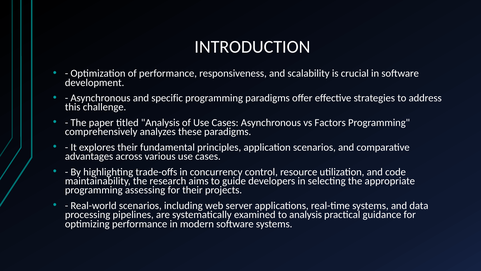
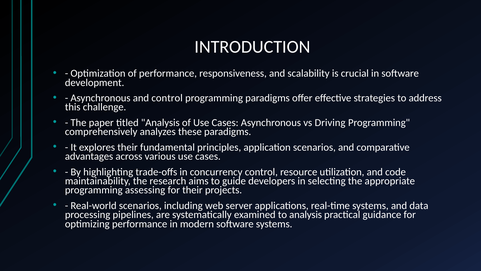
and specific: specific -> control (167, 98)
Factors: Factors -> Driving (330, 123)
